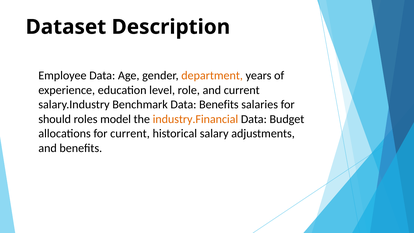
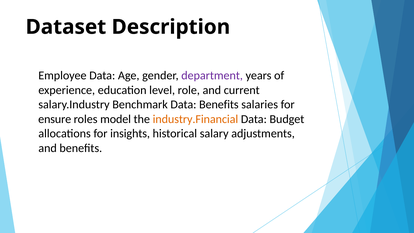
department colour: orange -> purple (212, 76)
should: should -> ensure (55, 119)
for current: current -> insights (130, 134)
